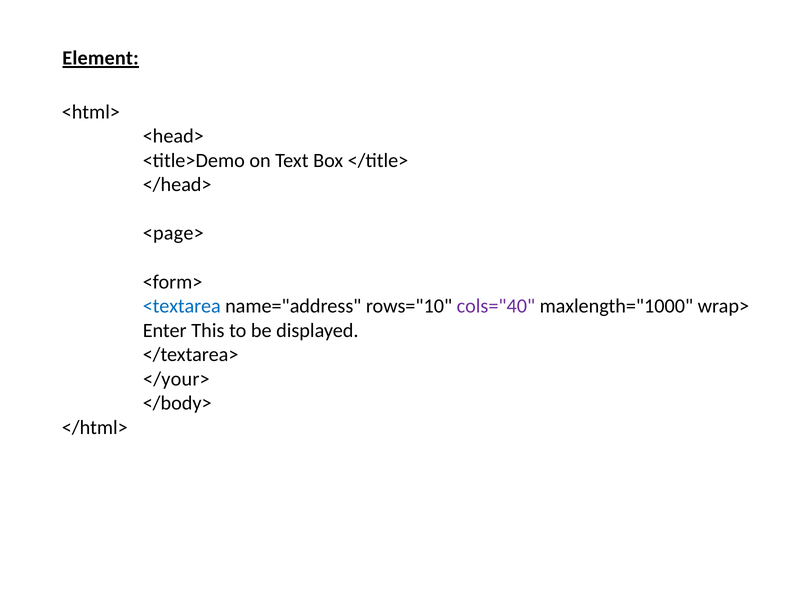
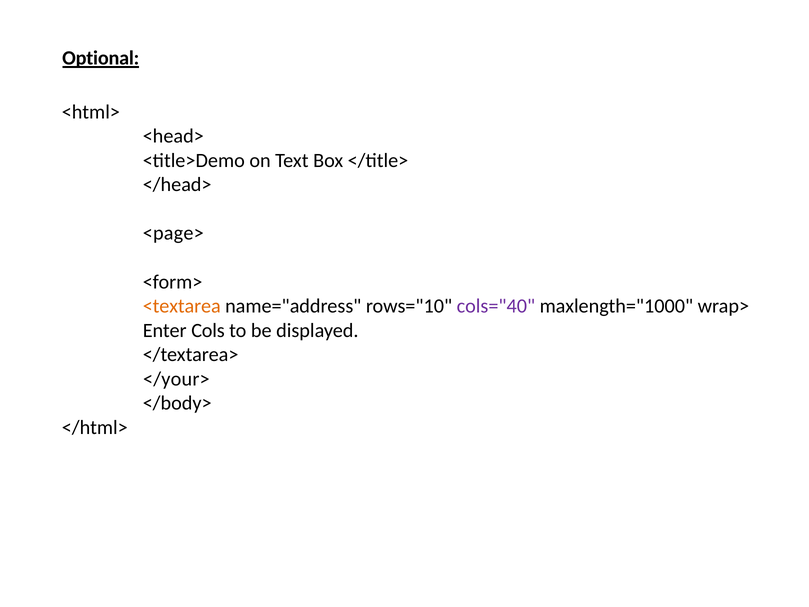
Element: Element -> Optional (101, 58)
<textarea colour: blue -> orange (182, 306)
This: This -> Cols (208, 330)
